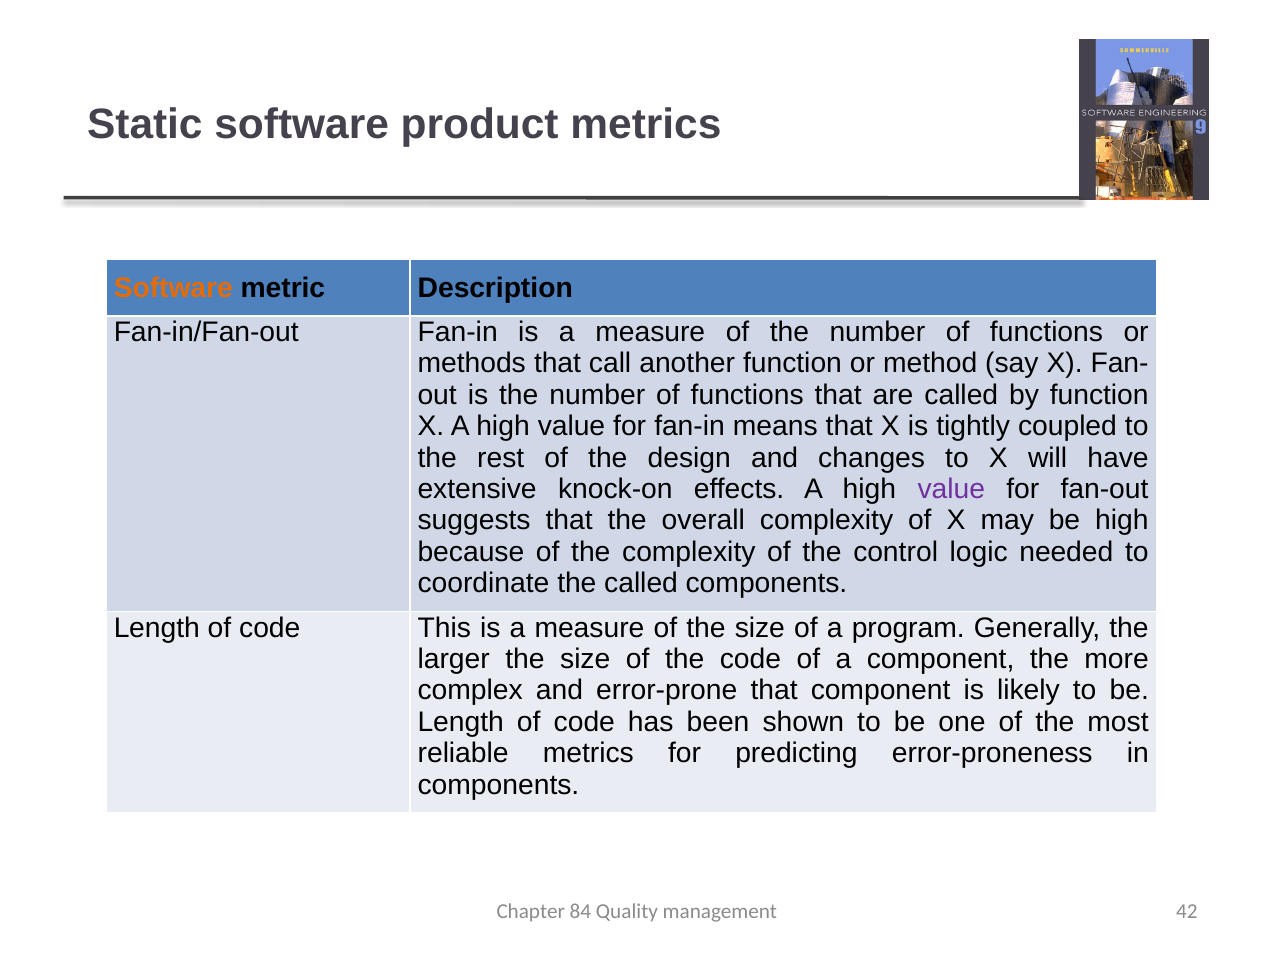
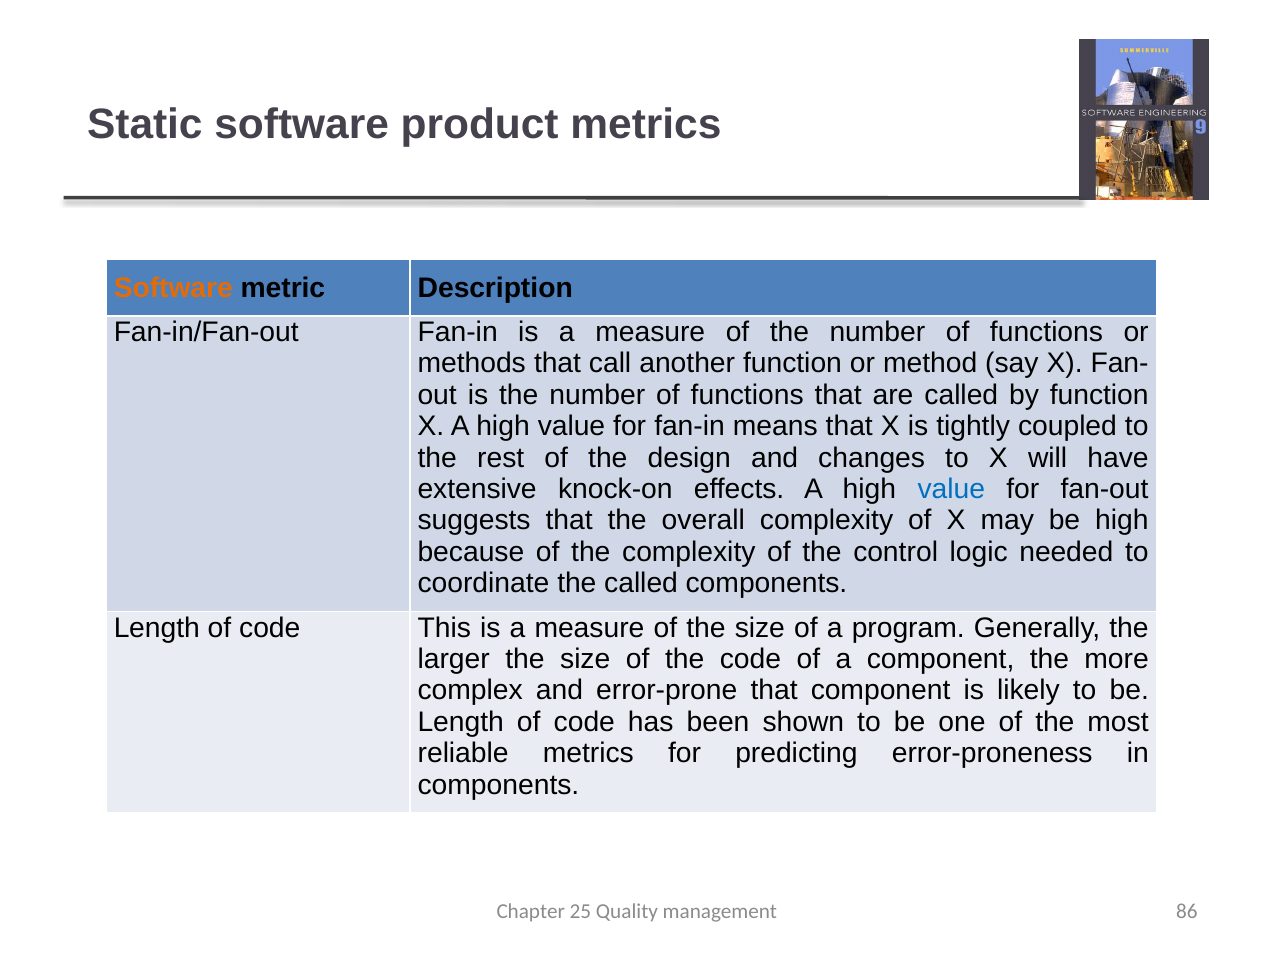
value colour: purple -> blue (951, 489)
84: 84 -> 25 (580, 912)
42: 42 -> 86 (1187, 912)
